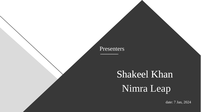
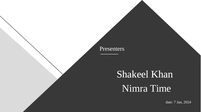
Leap: Leap -> Time (161, 89)
